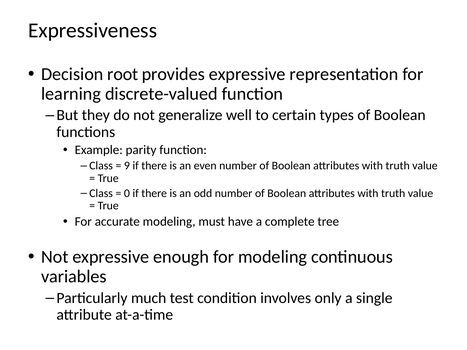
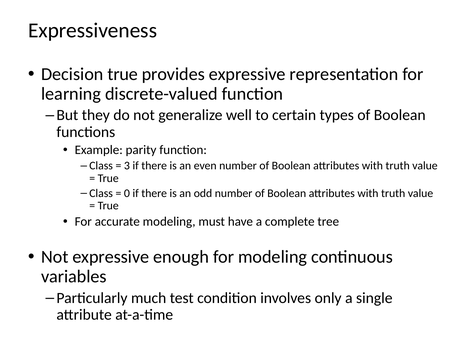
Decision root: root -> true (123, 74)
9: 9 -> 3 (127, 166)
